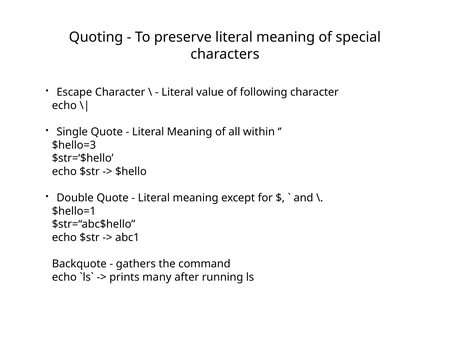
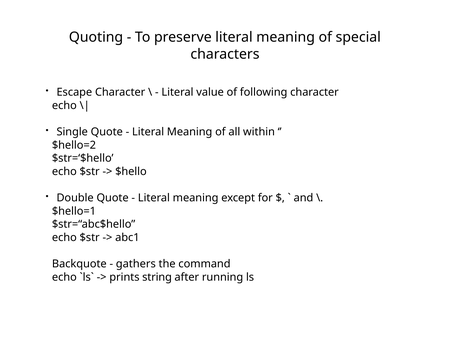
$hello=3: $hello=3 -> $hello=2 (74, 145)
many: many -> string (157, 277)
